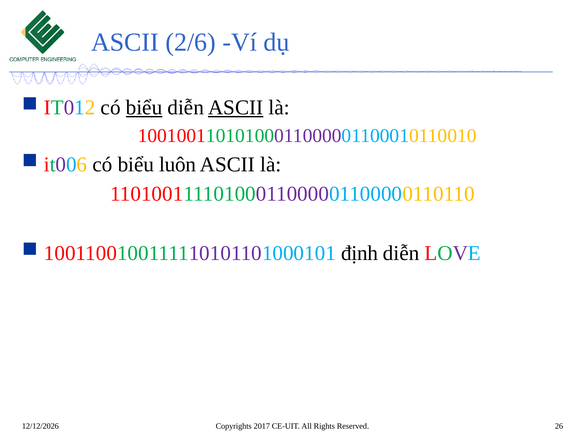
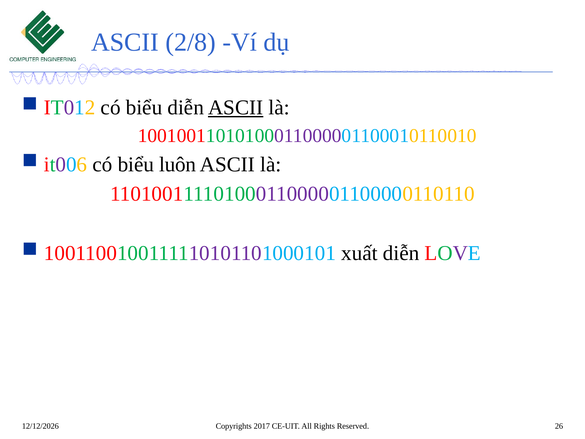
2/6: 2/6 -> 2/8 (191, 42)
biểu underline: present -> none (144, 107)
định: định -> xuất (359, 253)
